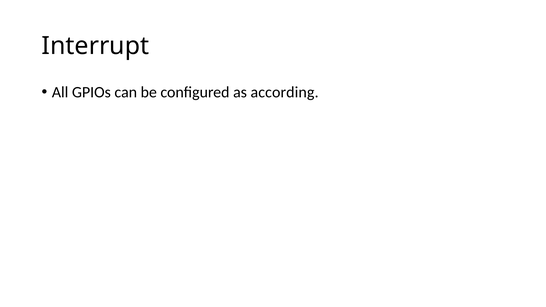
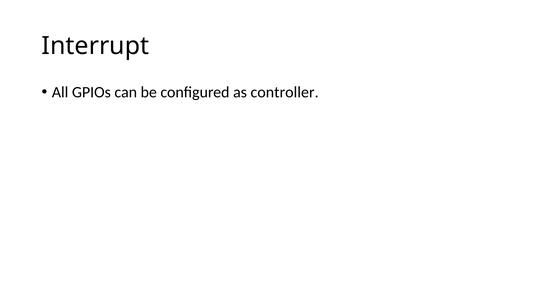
according: according -> controller (285, 92)
